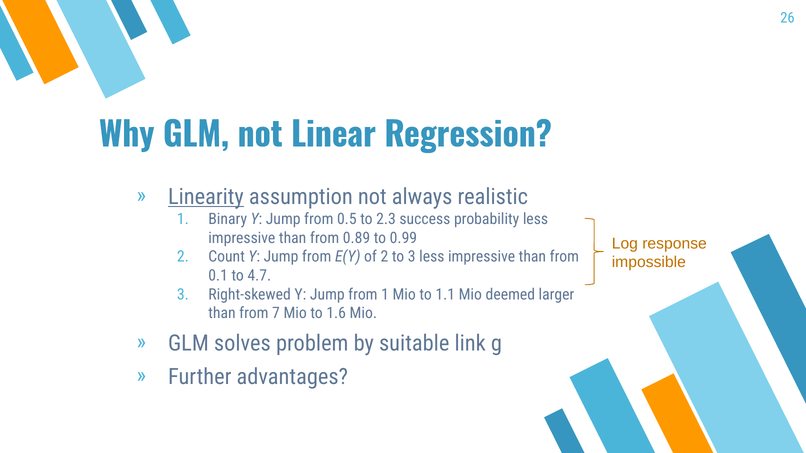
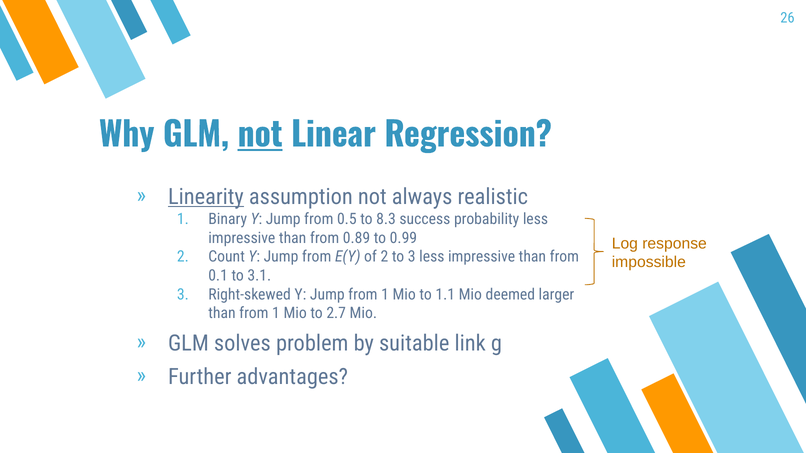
not underline: none -> present (260, 135)
2.3: 2.3 -> 8.3 (386, 219)
4.7: 4.7 -> 3.1 (259, 276)
than from 7: 7 -> 1 (276, 313)
1.6: 1.6 -> 2.7 (336, 313)
